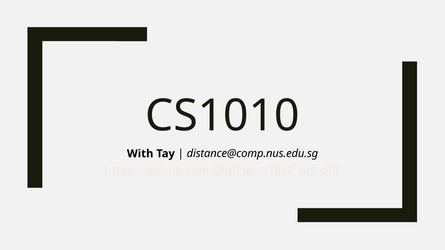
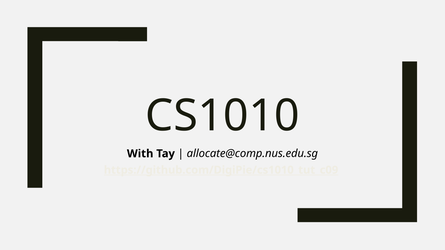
distance@comp.nus.edu.sg: distance@comp.nus.edu.sg -> allocate@comp.nus.edu.sg (252, 154)
